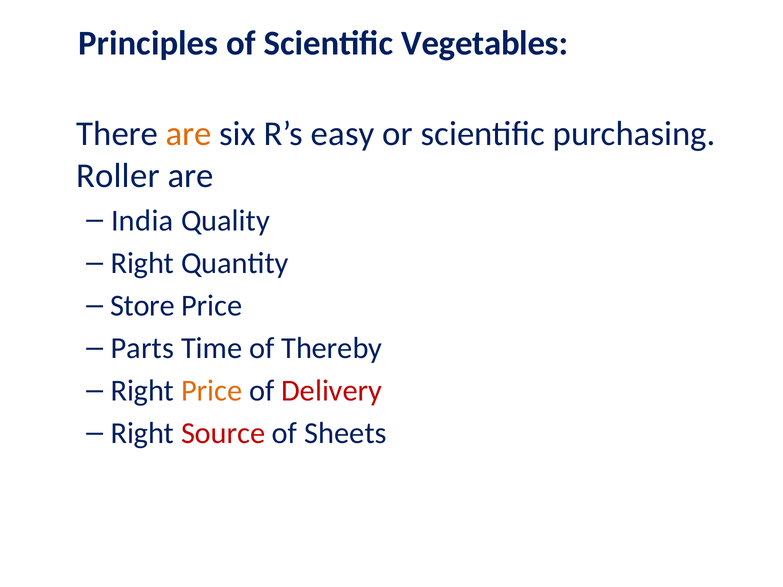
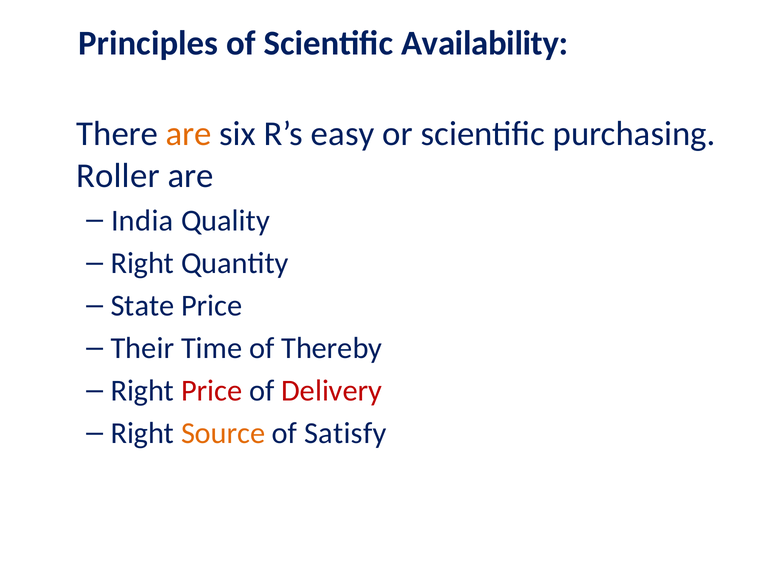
Vegetables: Vegetables -> Availability (485, 43)
Store: Store -> State (142, 306)
Parts: Parts -> Their (142, 348)
Price colour: orange -> red (212, 391)
Source colour: red -> orange (223, 434)
Sheets: Sheets -> Satisfy (345, 434)
